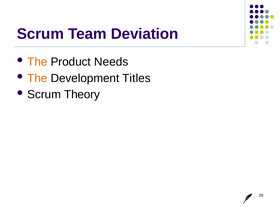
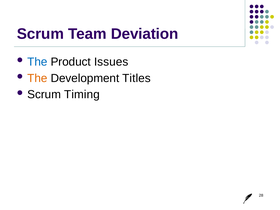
The colour: orange -> blue (37, 62)
Needs: Needs -> Issues (111, 62)
Theory: Theory -> Timing (82, 95)
